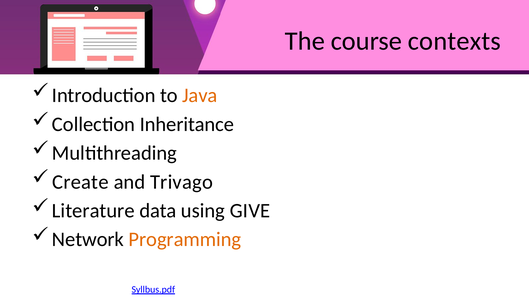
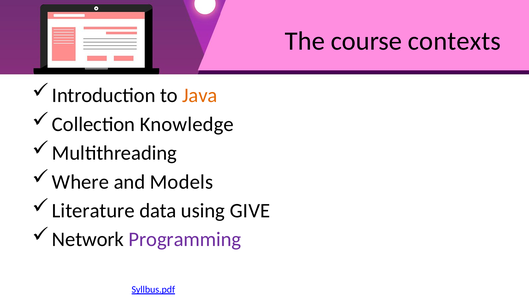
Inheritance: Inheritance -> Knowledge (187, 124)
Create: Create -> Where (80, 182)
Trivago: Trivago -> Models (181, 182)
Programming colour: orange -> purple (185, 239)
